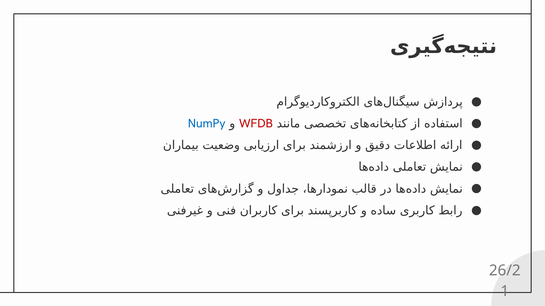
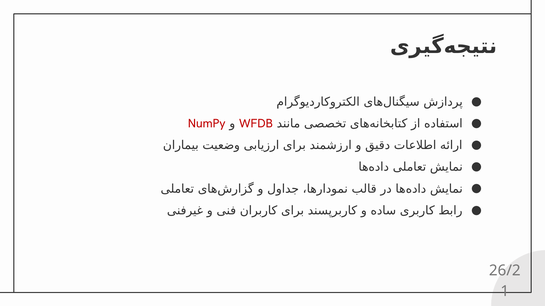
NumPy colour: blue -> red (207, 124)
